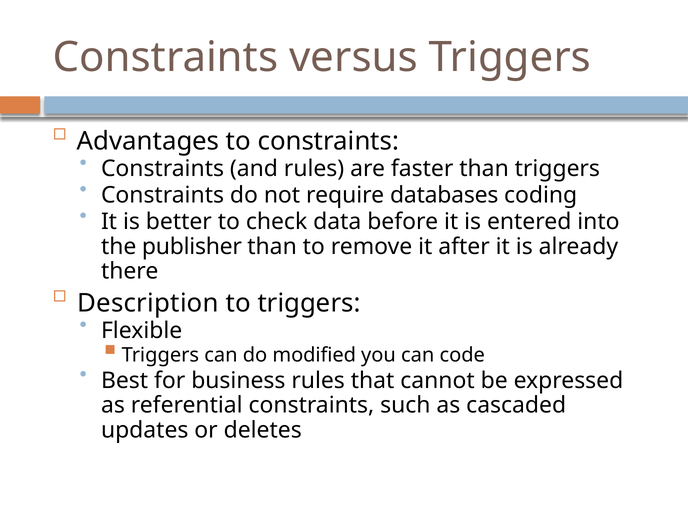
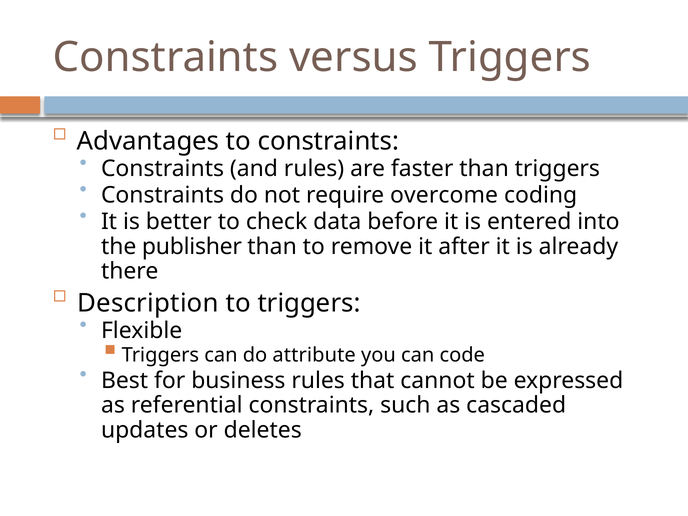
databases: databases -> overcome (444, 195)
modified: modified -> attribute (314, 355)
